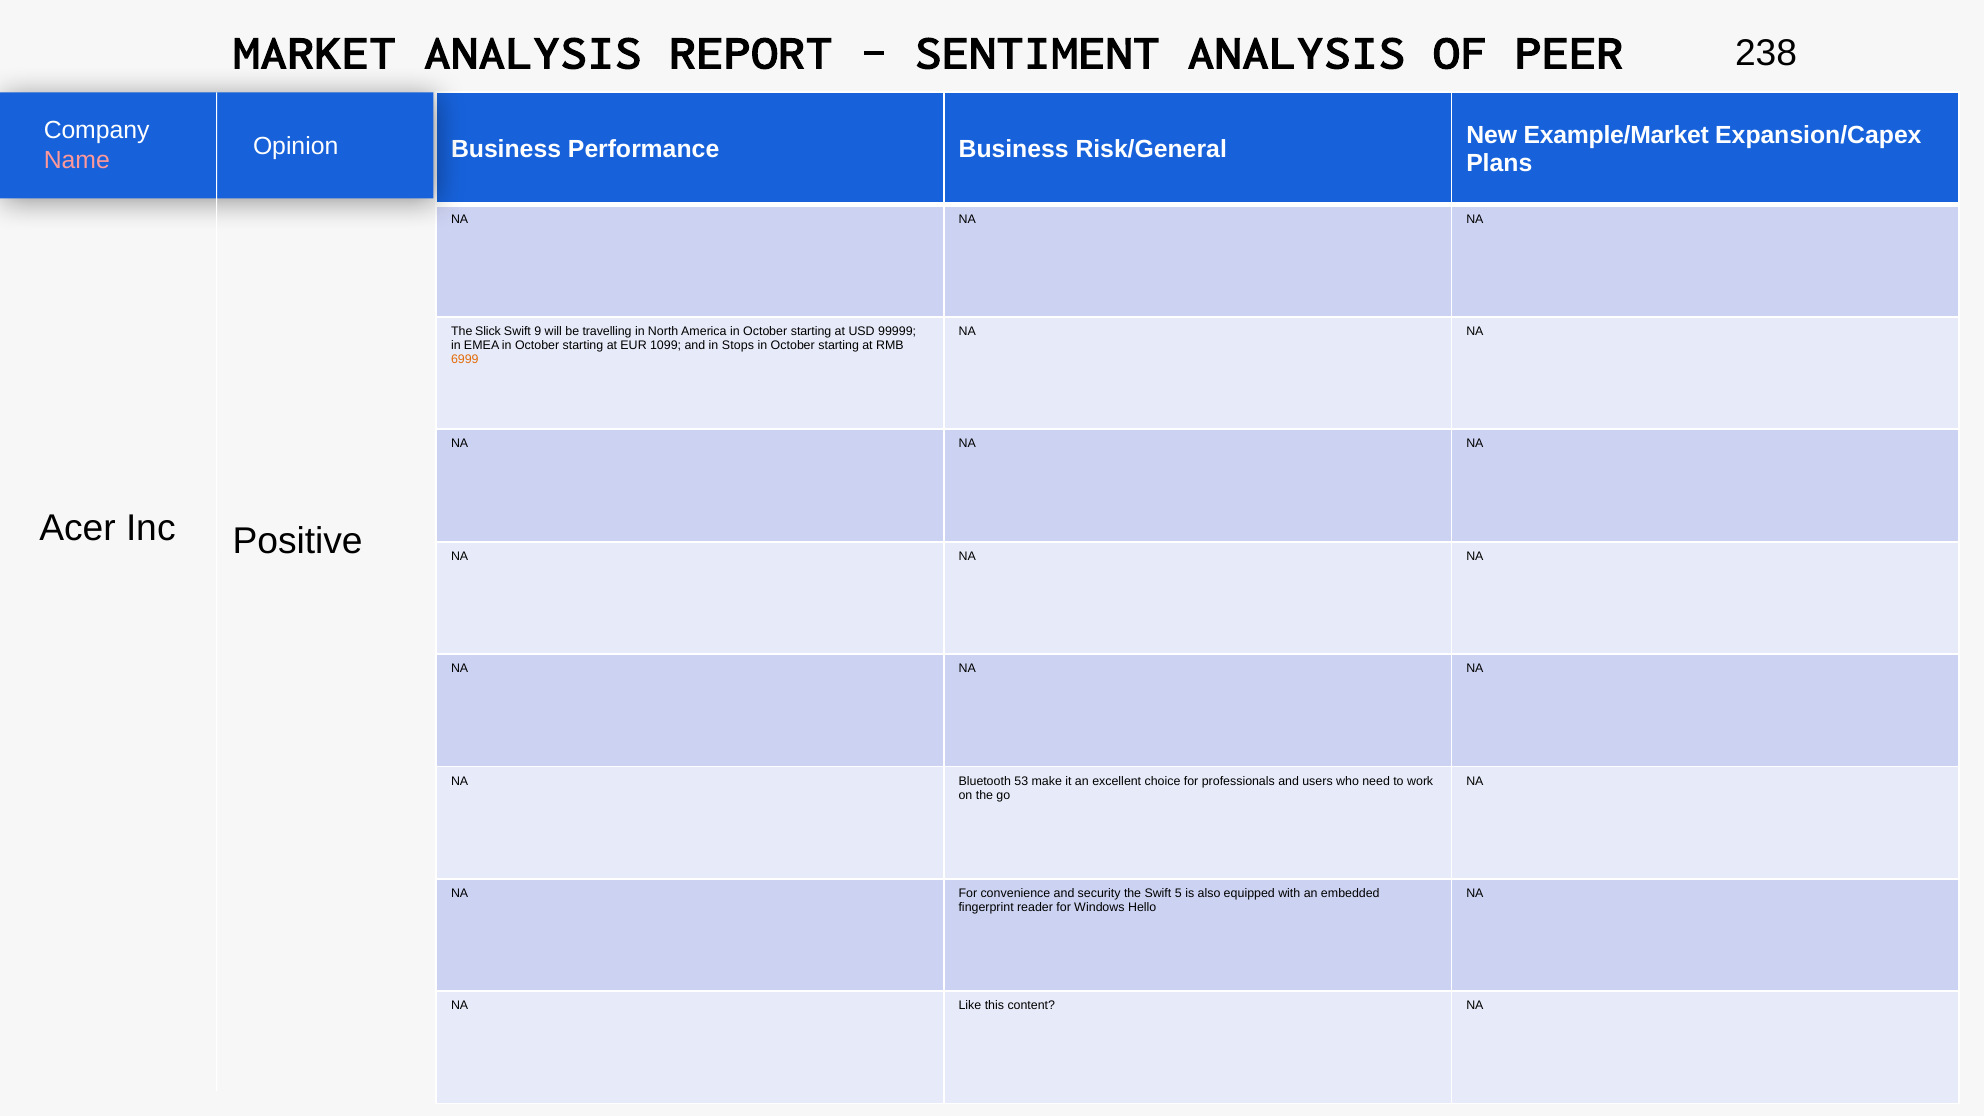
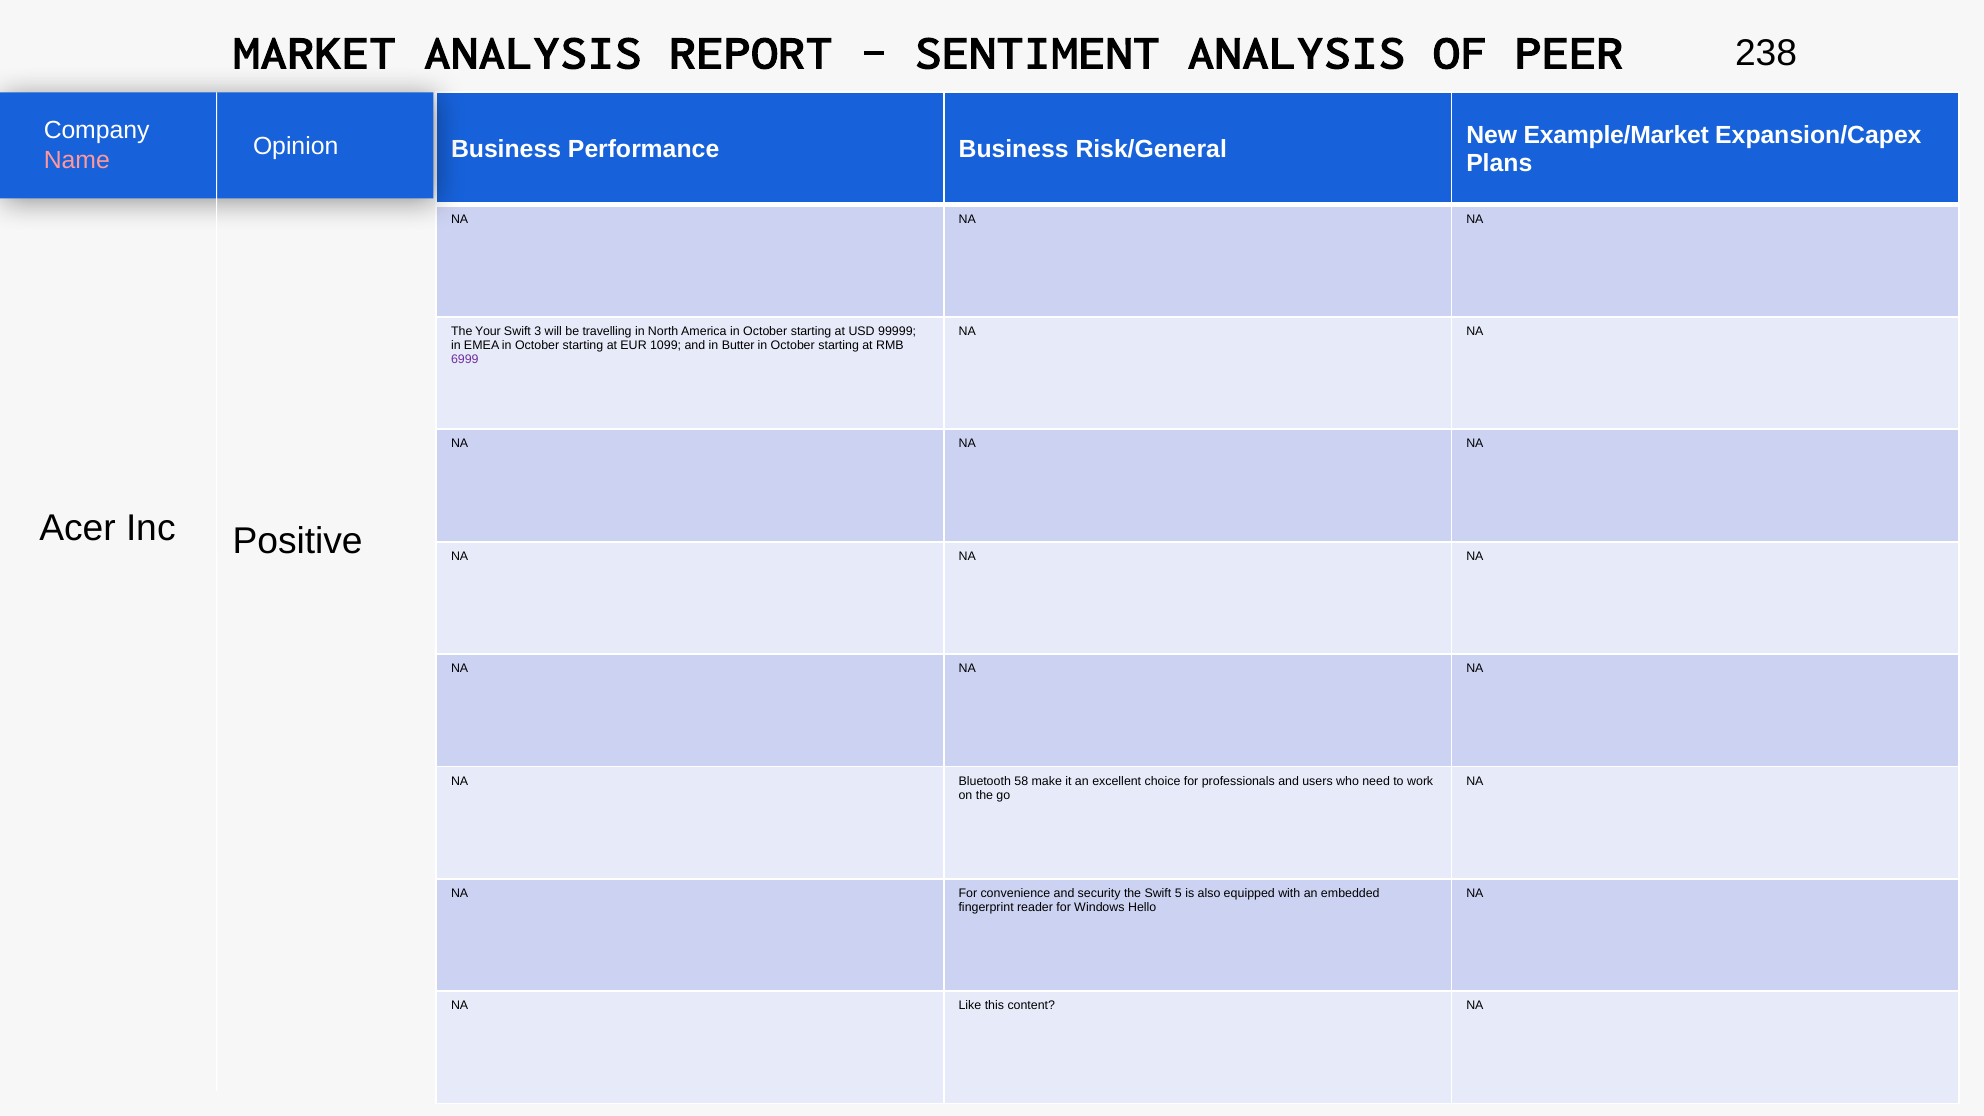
Slick: Slick -> Your (488, 332)
9: 9 -> 3 (538, 332)
Stops: Stops -> Butter (738, 345)
6999 colour: orange -> purple (465, 359)
53: 53 -> 58 (1021, 781)
